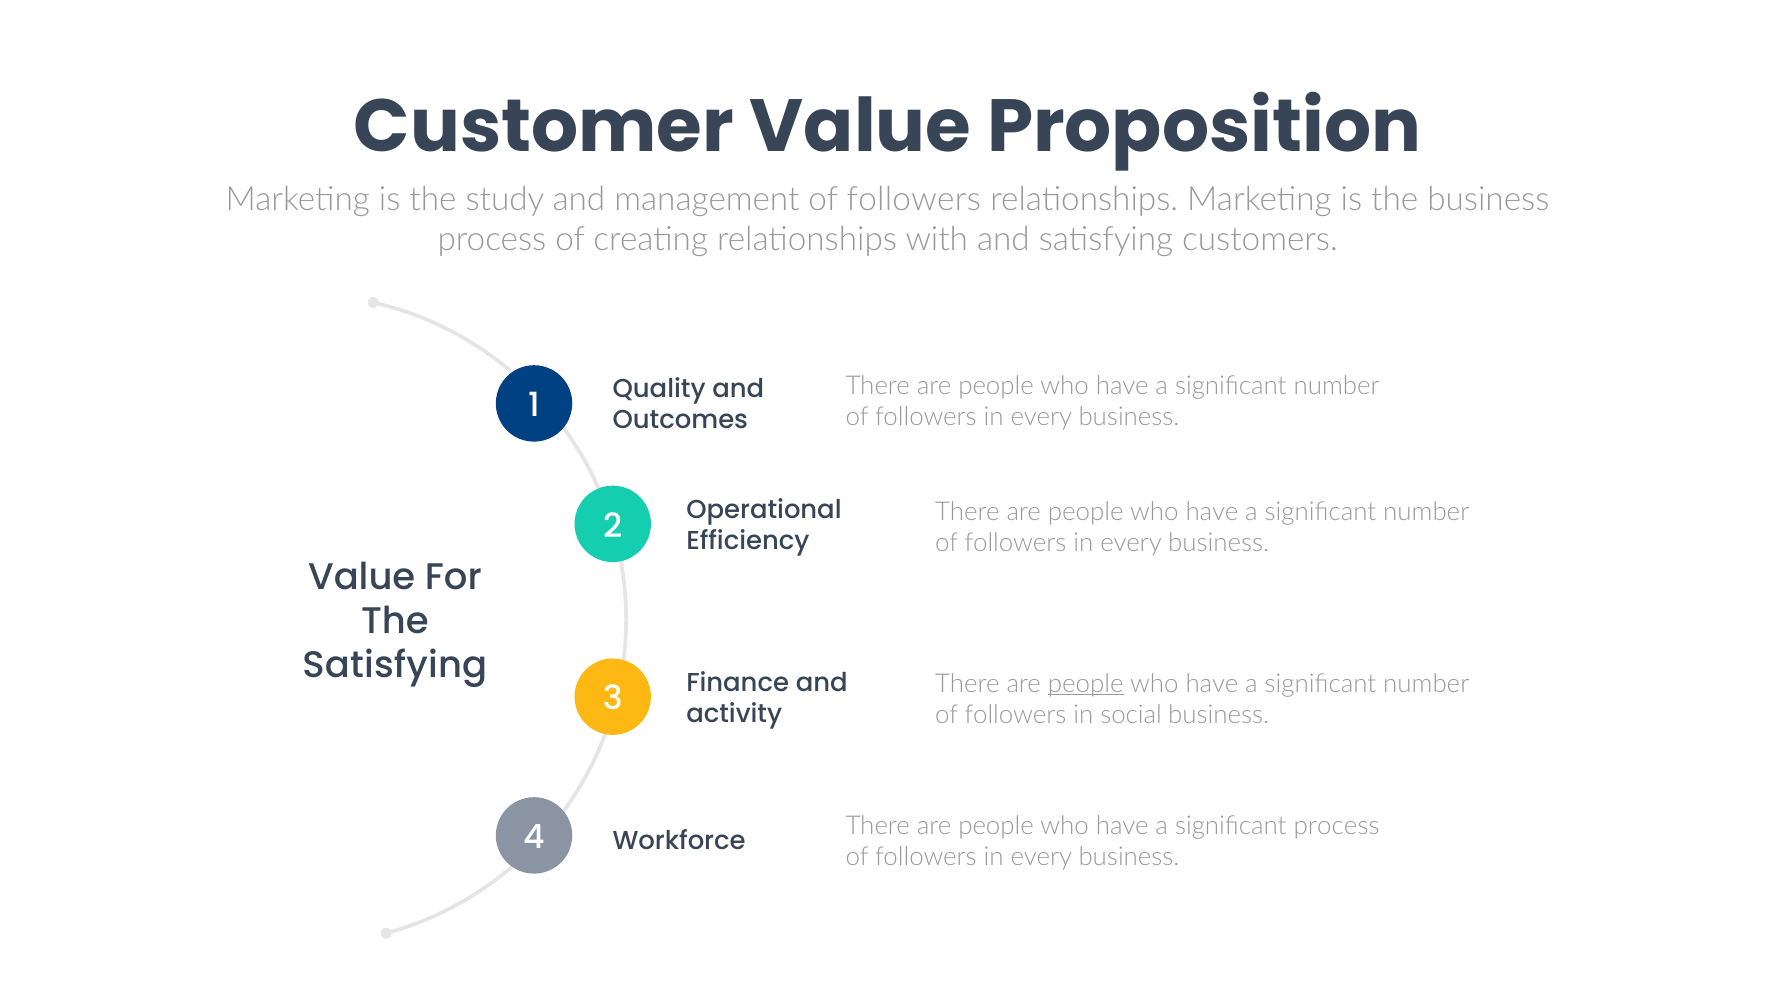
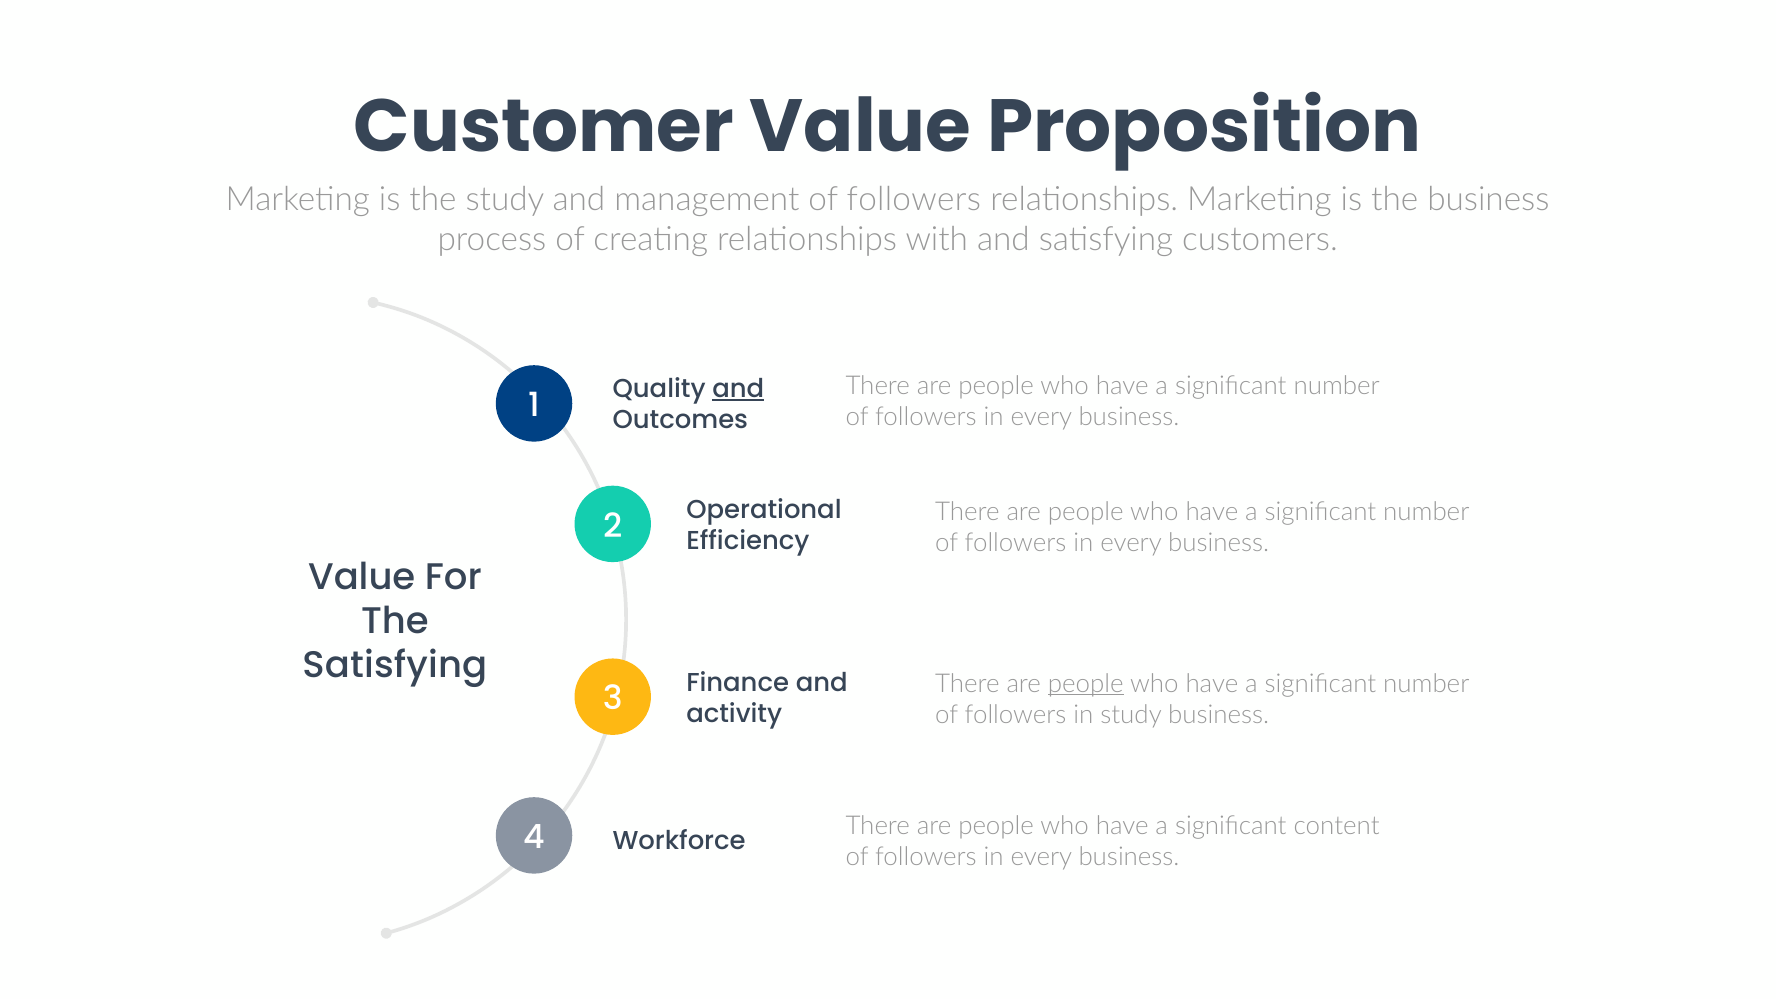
and underline: none -> present (738, 389)
in social: social -> study (1131, 715)
significant process: process -> content (1337, 826)
